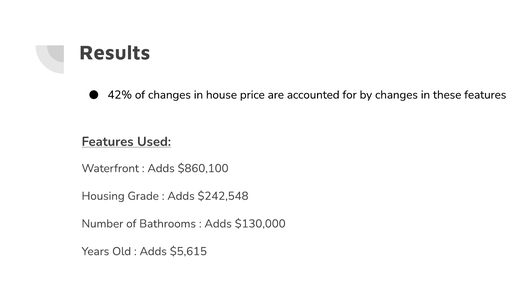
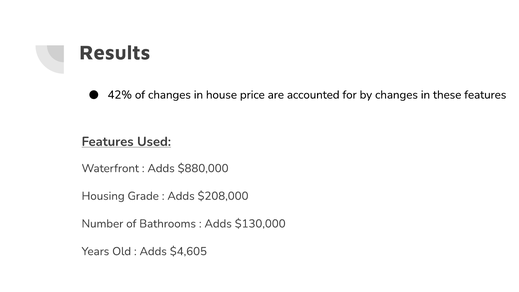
$860,100: $860,100 -> $880,000 (203, 168)
$242,548: $242,548 -> $208,000 (223, 196)
$5,615: $5,615 -> $4,605 (188, 251)
